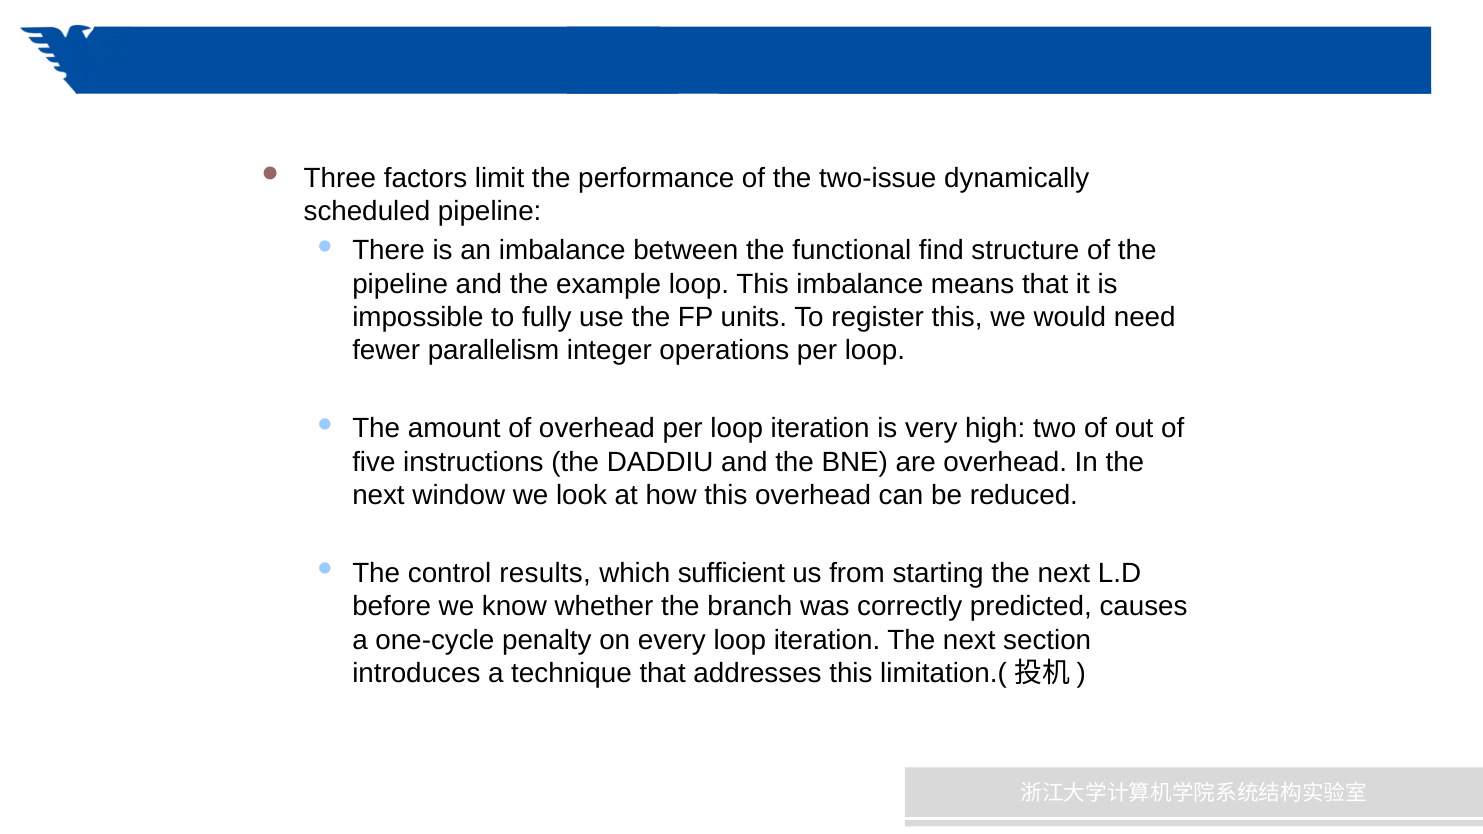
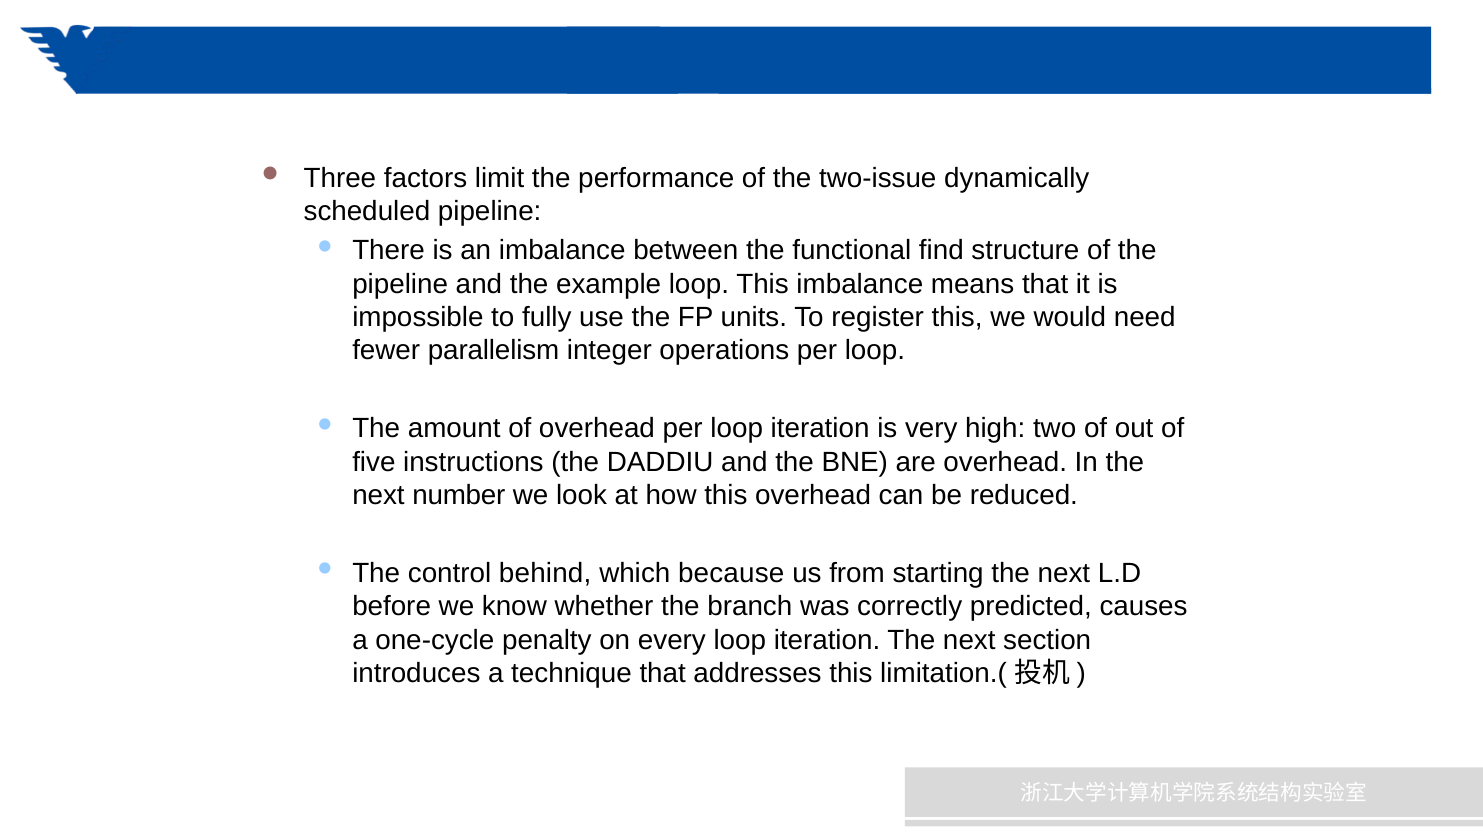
window: window -> number (459, 495)
results: results -> behind (545, 573)
sufficient: sufficient -> because (731, 573)
